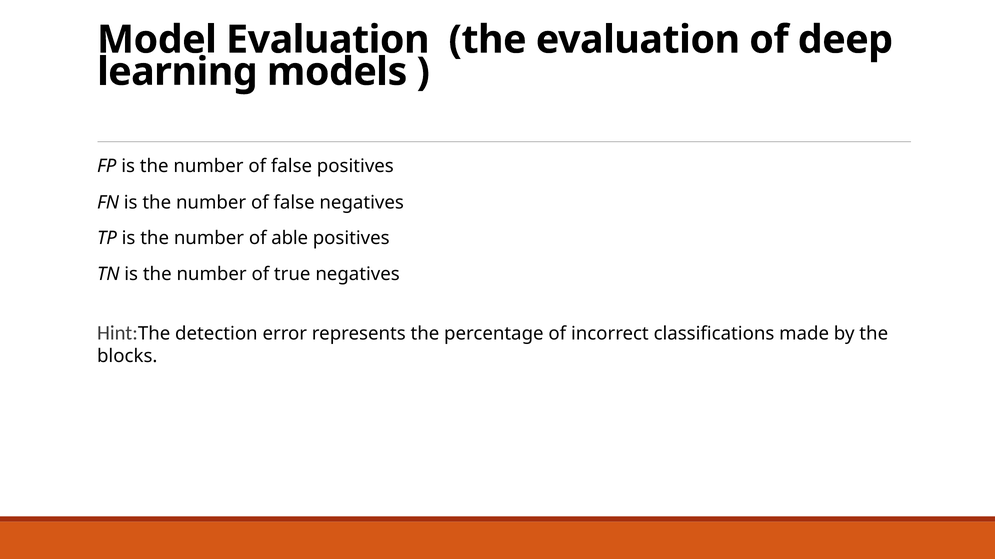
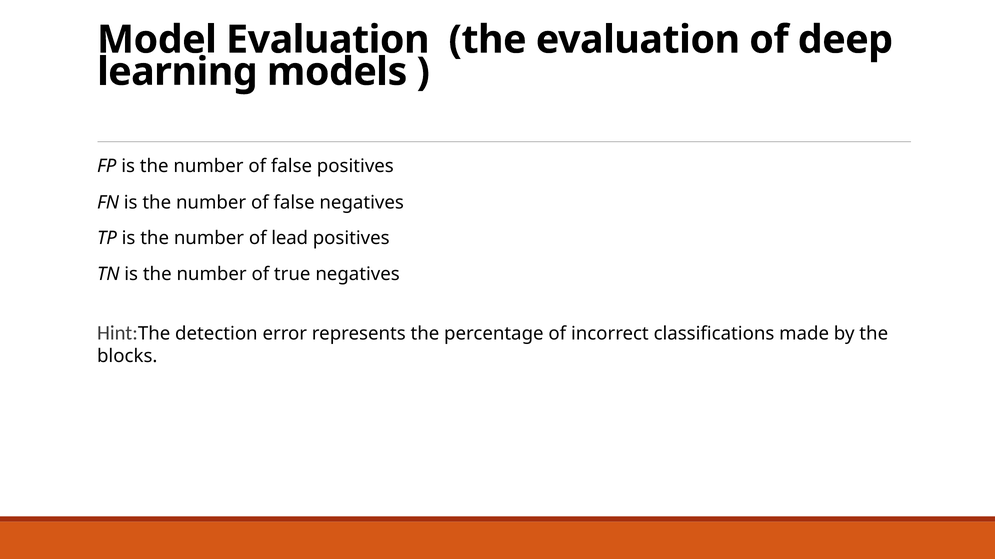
able: able -> lead (290, 238)
